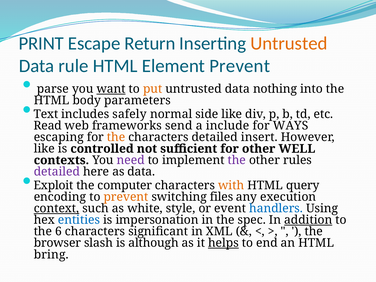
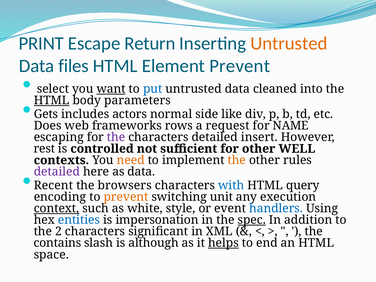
rule: rule -> files (74, 66)
parse: parse -> select (53, 89)
put colour: orange -> blue (153, 89)
nothing: nothing -> cleaned (275, 89)
HTML underline: none -> present (52, 101)
Text: Text -> Gets (46, 114)
safely: safely -> actors (130, 114)
Read: Read -> Does (48, 126)
send: send -> rows (179, 126)
include: include -> request (228, 126)
WAYS: WAYS -> NAME (291, 126)
the colour: orange -> purple (116, 137)
like: like -> rest (44, 149)
need colour: purple -> orange (131, 160)
the colour: purple -> orange (237, 160)
Exploit: Exploit -> Recent (53, 185)
computer: computer -> browsers (125, 185)
with colour: orange -> blue (231, 185)
files: files -> unit (221, 197)
spec underline: none -> present (252, 220)
addition underline: present -> none (308, 220)
6: 6 -> 2 (59, 232)
browser: browser -> contains (57, 243)
bring: bring -> space (51, 255)
